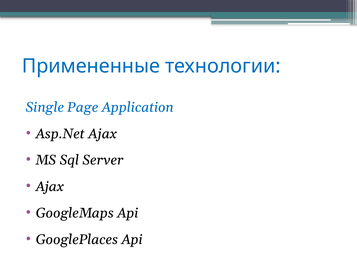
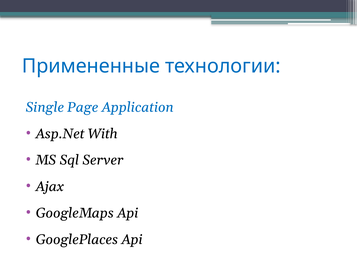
Asp.Net Ajax: Ajax -> With (103, 134)
